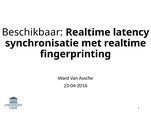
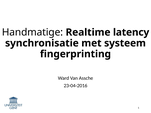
Beschikbaar: Beschikbaar -> Handmatige (32, 32)
met realtime: realtime -> systeem (125, 43)
